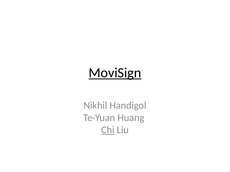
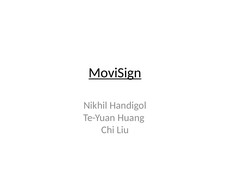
Chi underline: present -> none (108, 130)
